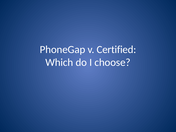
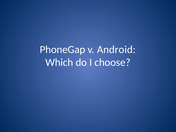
Certified: Certified -> Android (116, 49)
